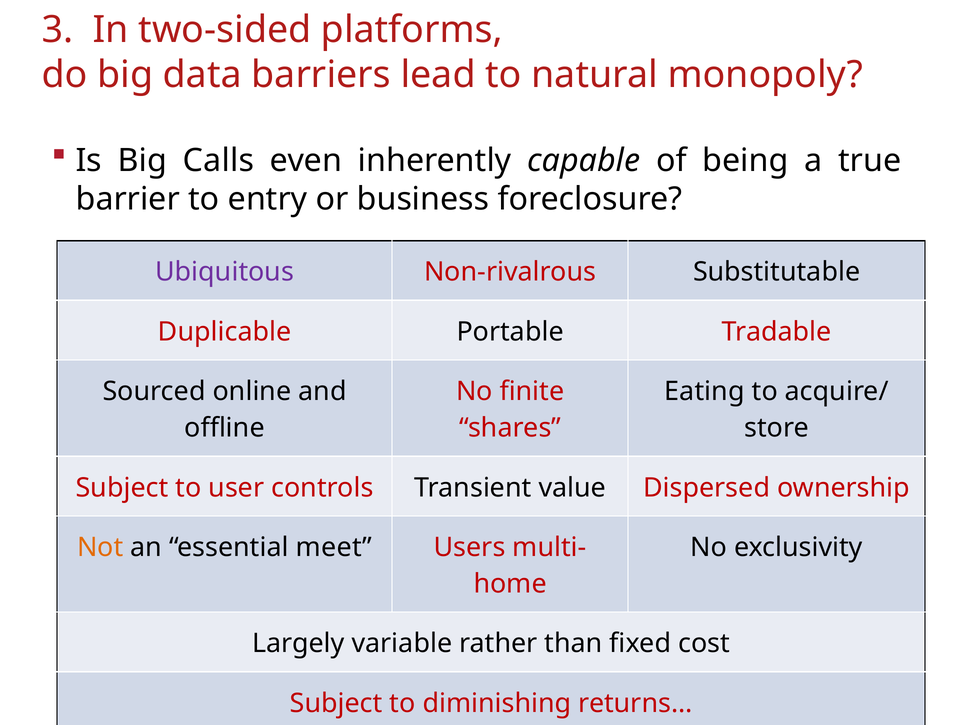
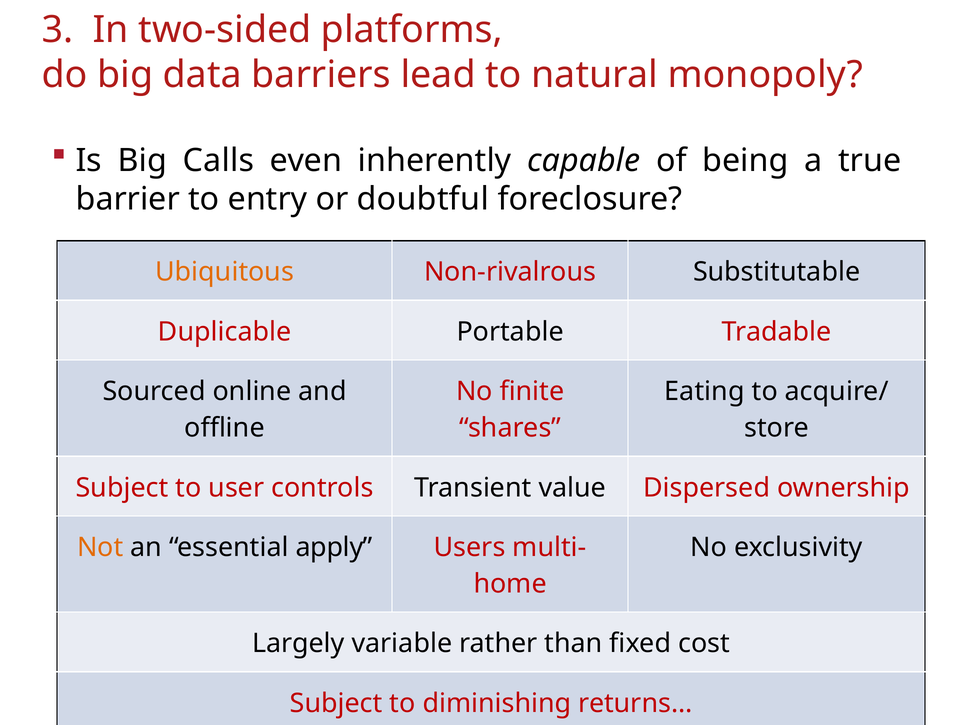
business: business -> doubtful (423, 199)
Ubiquitous colour: purple -> orange (225, 272)
meet: meet -> apply (334, 547)
